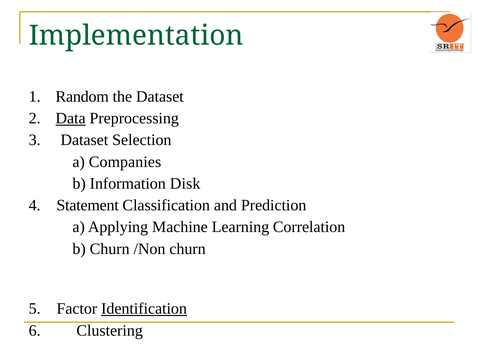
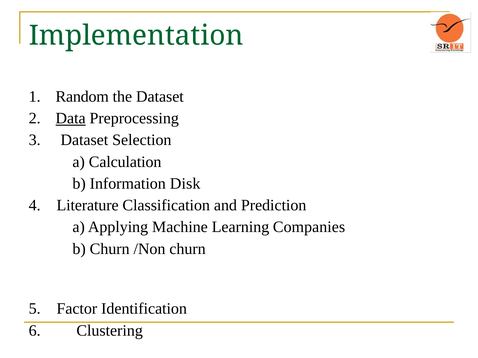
Companies: Companies -> Calculation (125, 162)
Statement: Statement -> Literature (88, 206)
Correlation: Correlation -> Companies (309, 227)
Identification underline: present -> none (144, 309)
